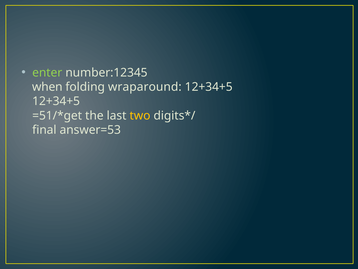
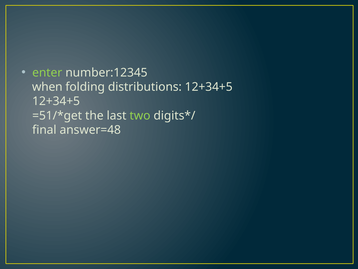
wraparound: wraparound -> distributions (145, 87)
two colour: yellow -> light green (140, 115)
answer=53: answer=53 -> answer=48 (90, 130)
